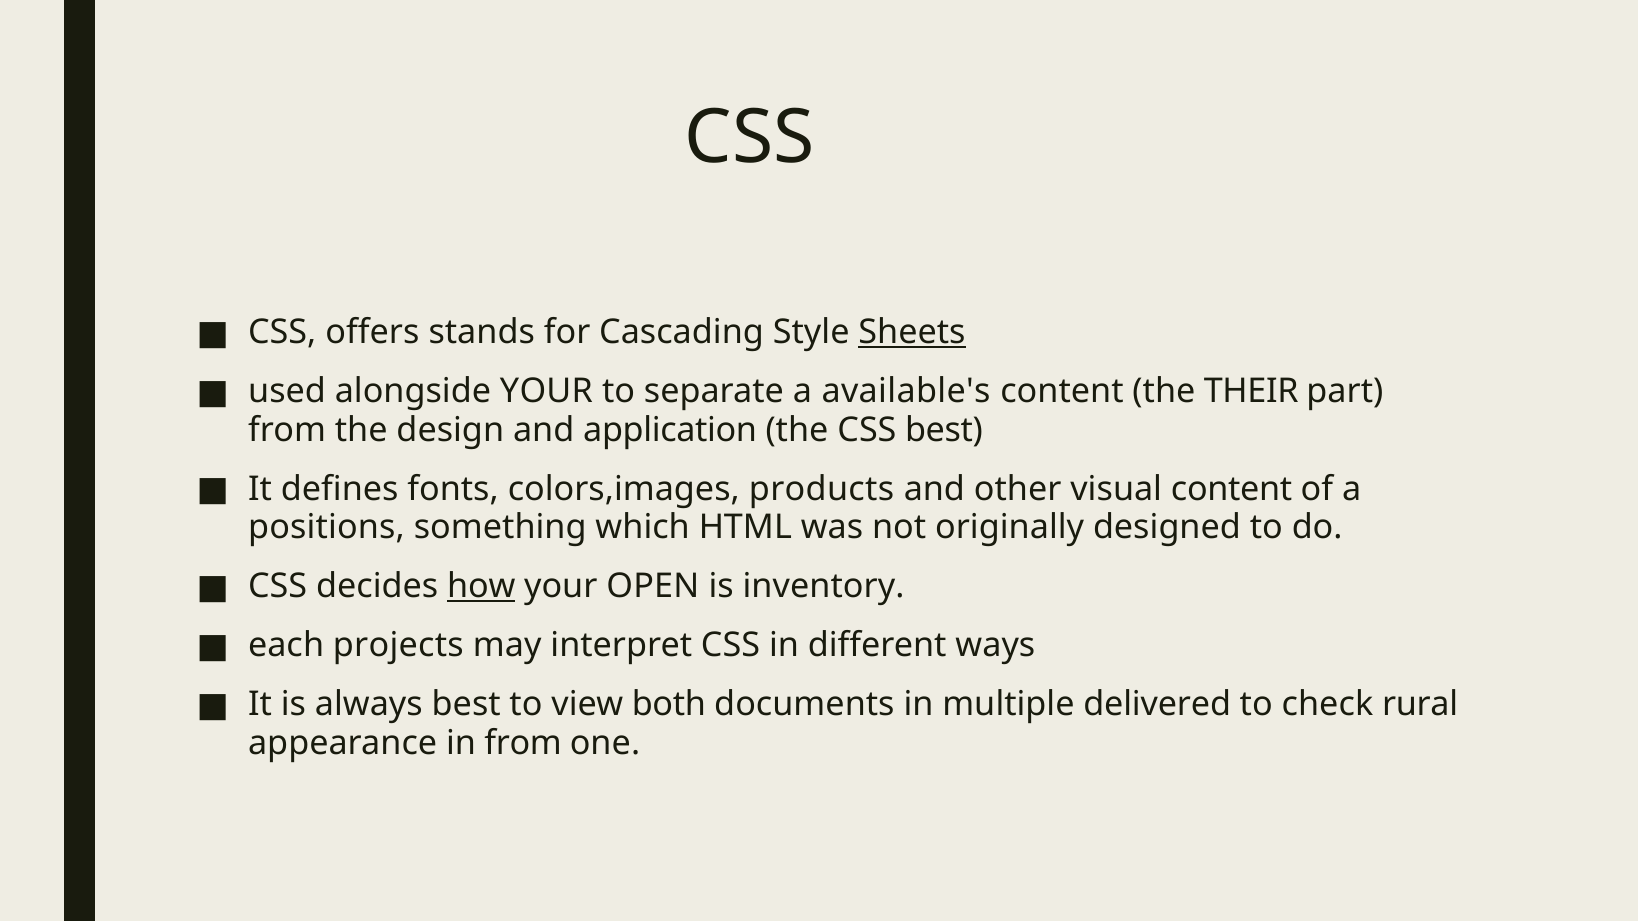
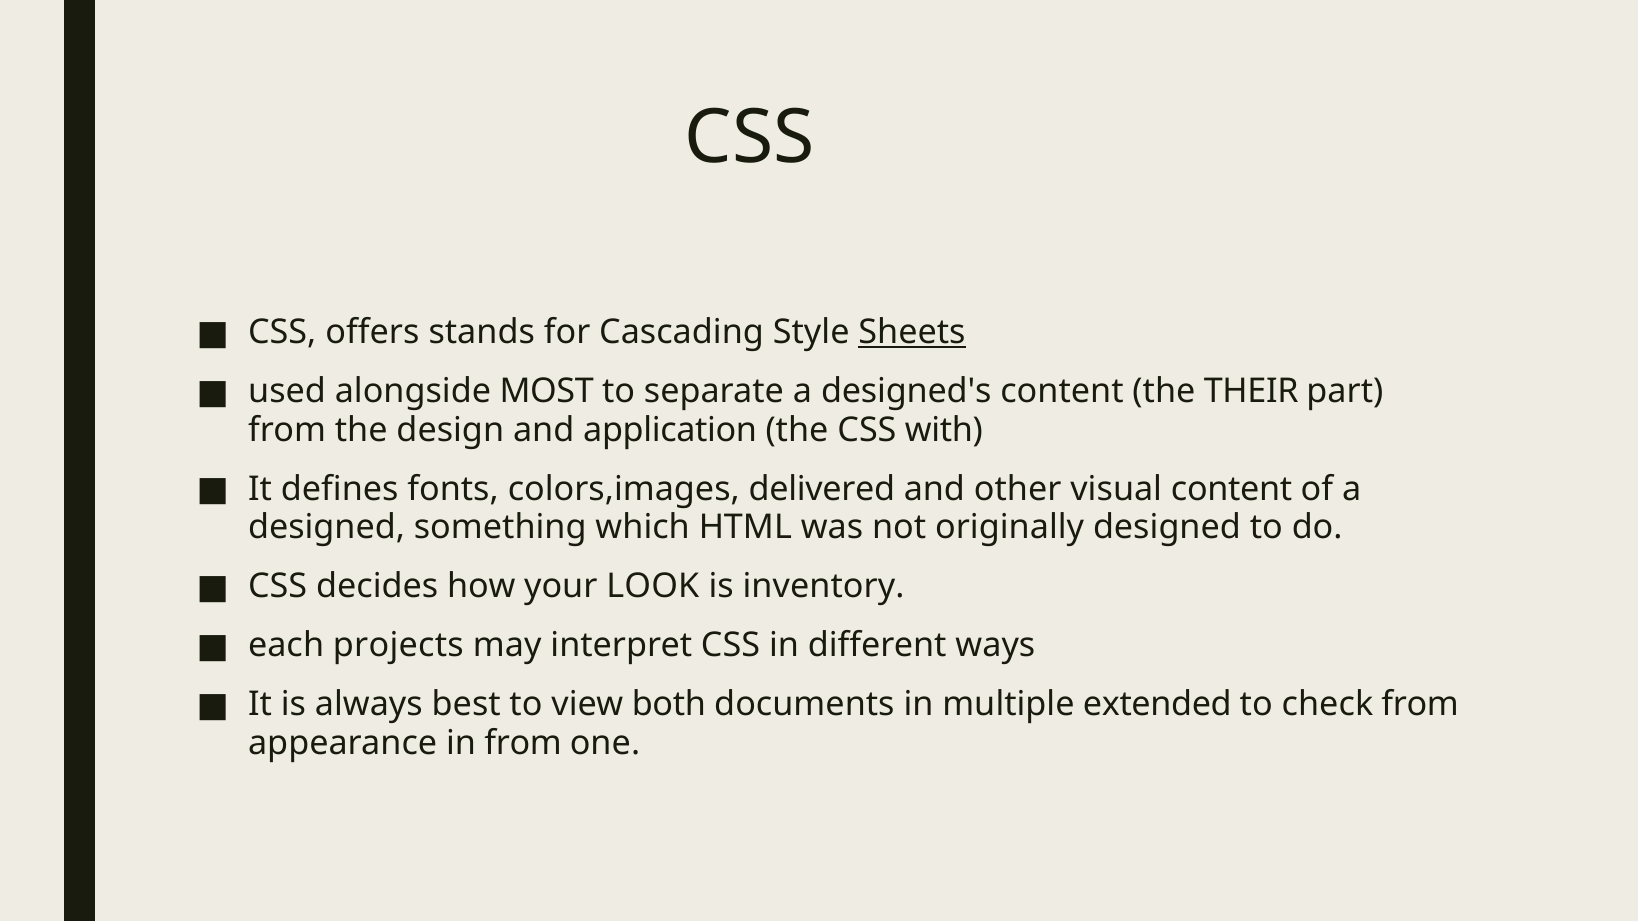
alongside YOUR: YOUR -> MOST (547, 392)
available's: available's -> designed's (906, 392)
CSS best: best -> with (944, 430)
products: products -> delivered (822, 489)
positions: positions -> designed (327, 528)
how underline: present -> none (481, 587)
OPEN: OPEN -> LOOK (653, 587)
delivered: delivered -> extended (1157, 705)
check rural: rural -> from (1420, 705)
